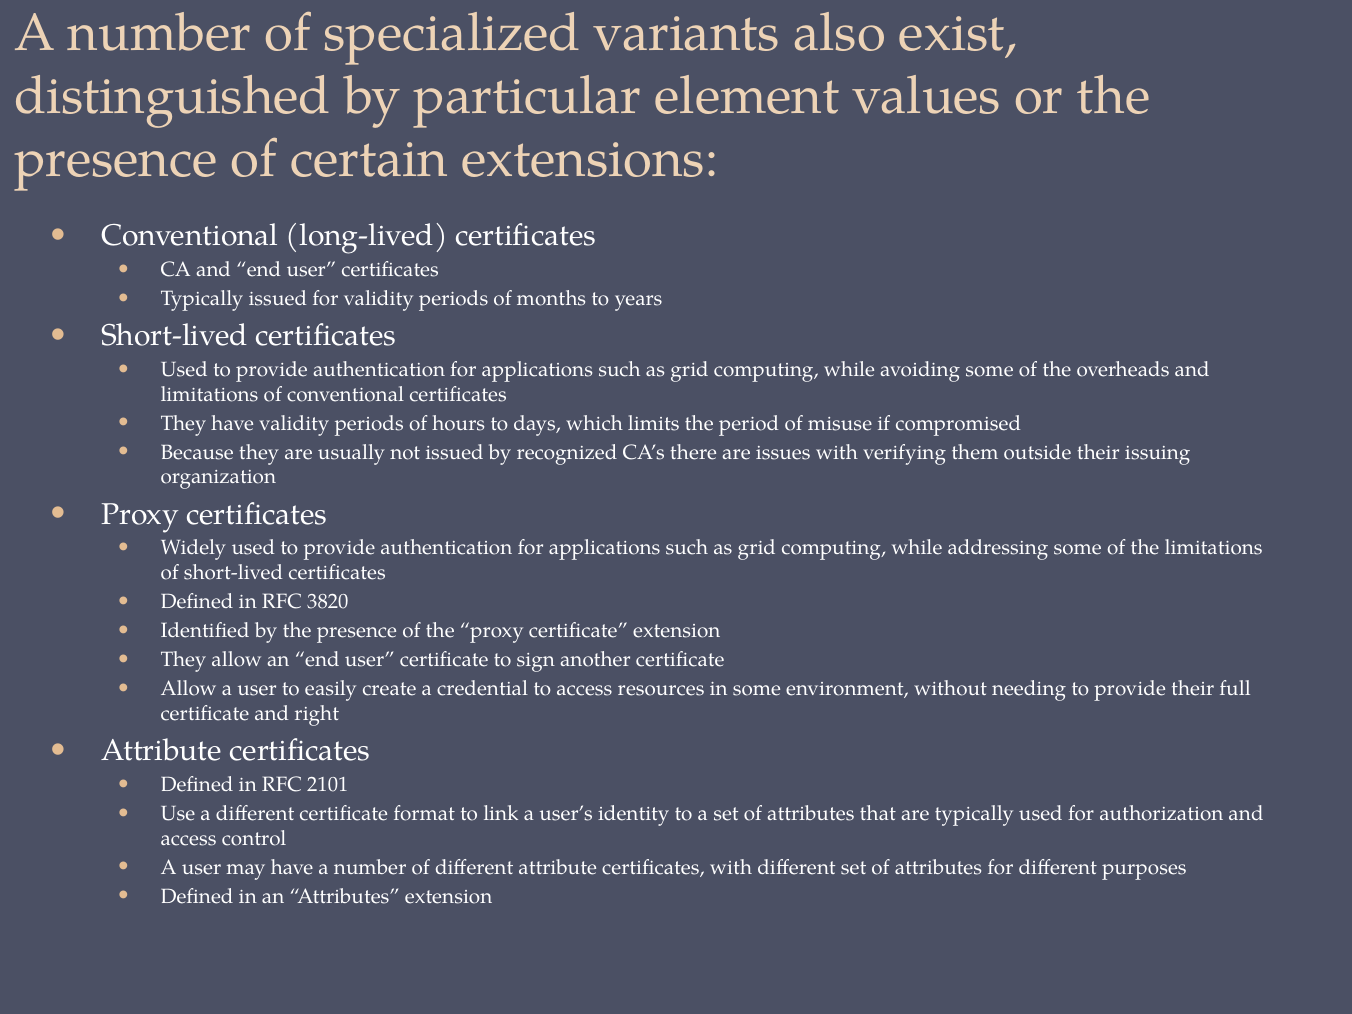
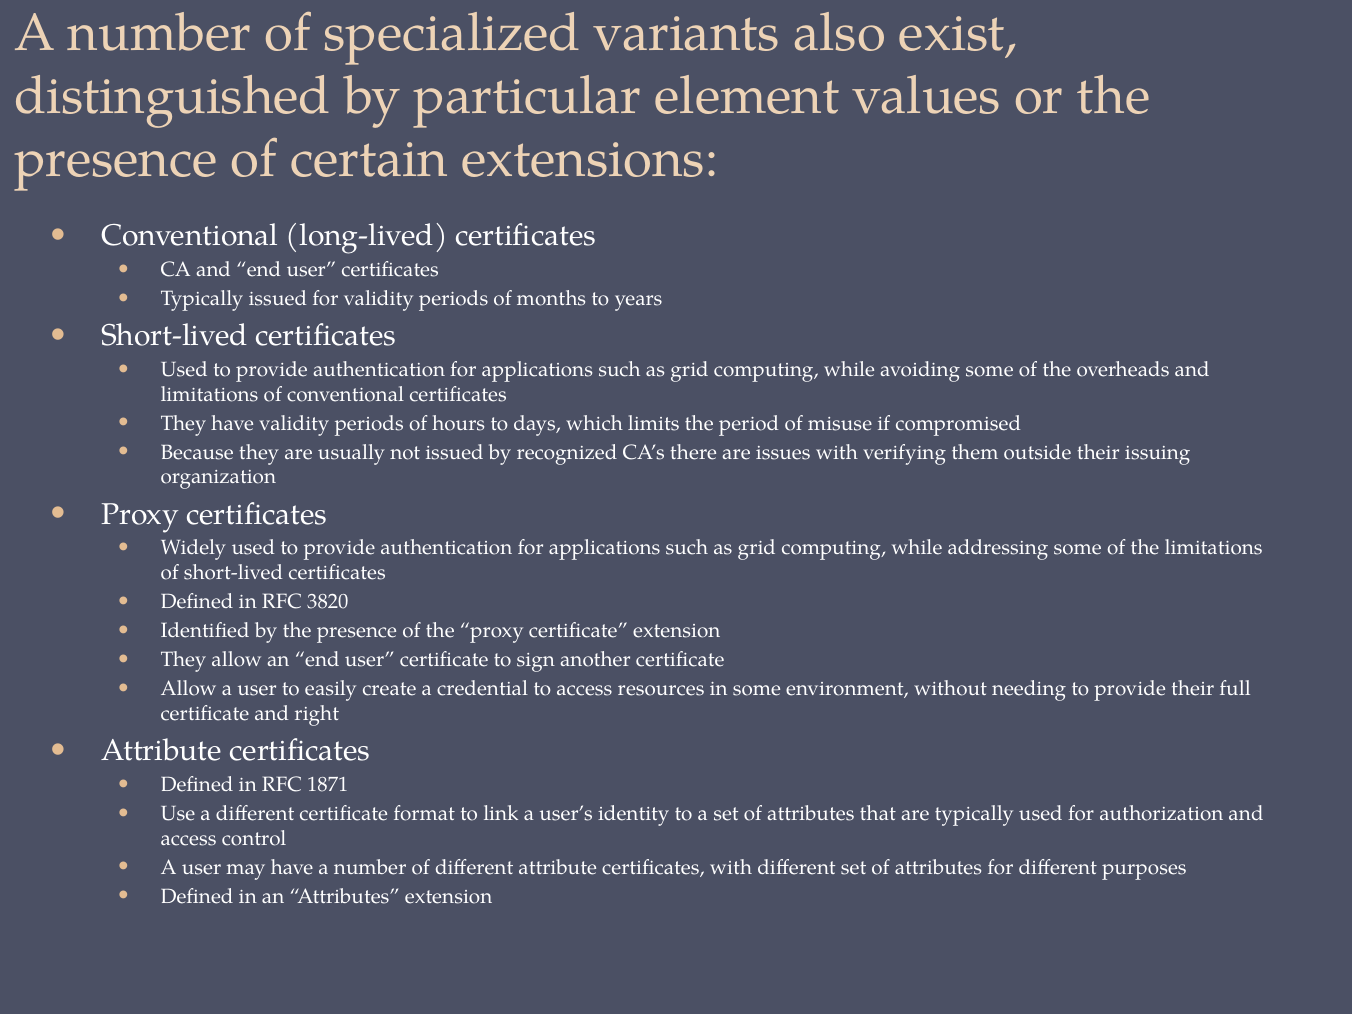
2101: 2101 -> 1871 (328, 785)
